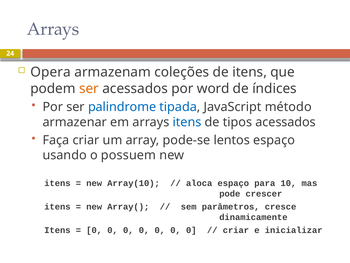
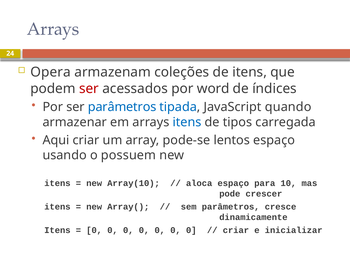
ser colour: orange -> red (89, 88)
ser palindrome: palindrome -> parâmetros (122, 107)
método: método -> quando (288, 107)
tipos acessados: acessados -> carregada (286, 122)
Faça: Faça -> Aqui (56, 140)
